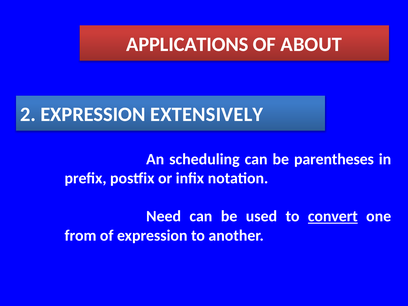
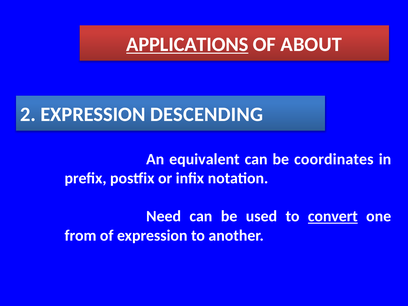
APPLICATIONS underline: none -> present (187, 44)
EXTENSIVELY: EXTENSIVELY -> DESCENDING (207, 115)
scheduling: scheduling -> equivalent (204, 159)
parentheses: parentheses -> coordinates (334, 159)
